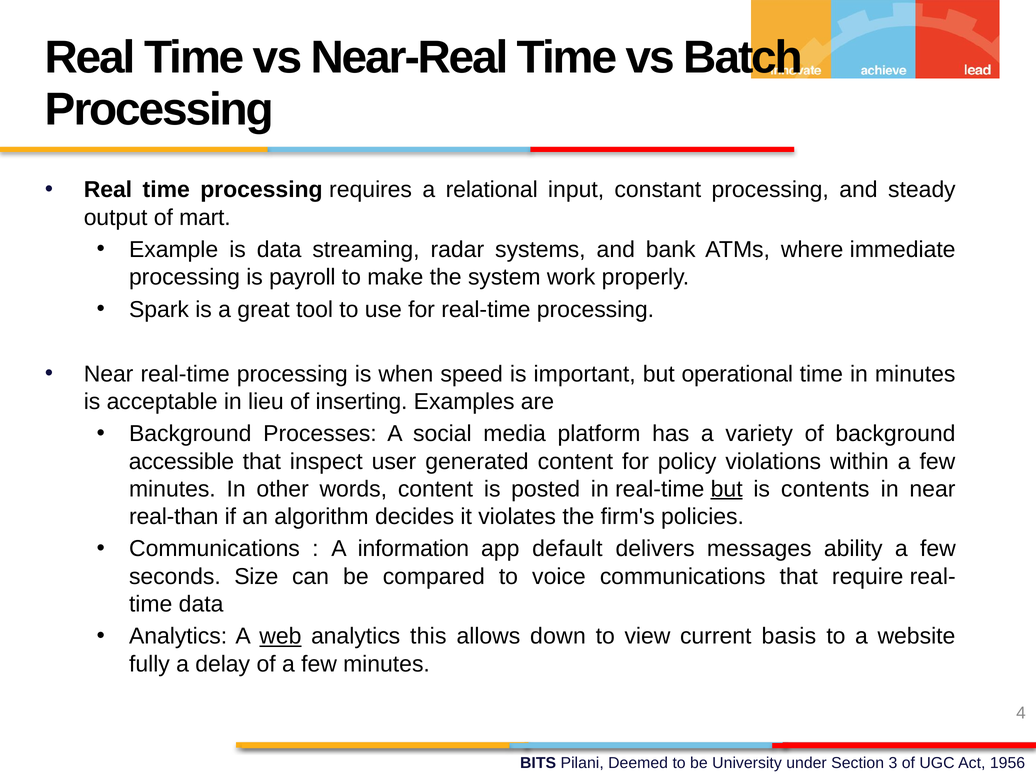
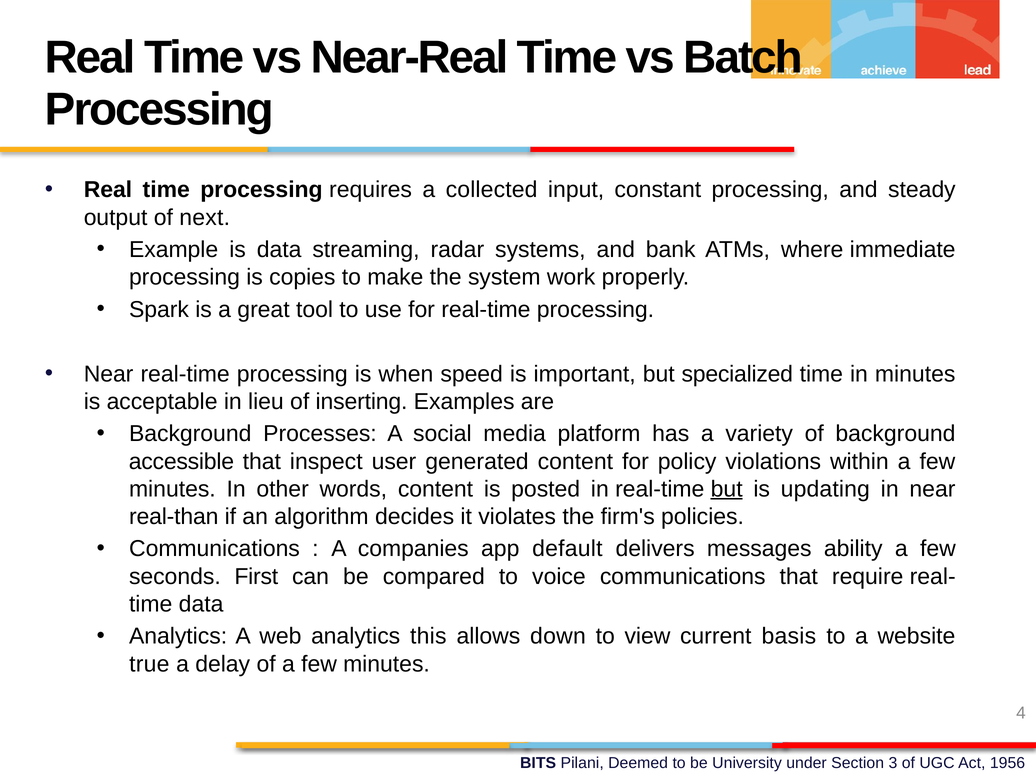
relational: relational -> collected (492, 190)
mart: mart -> next (205, 217)
payroll: payroll -> copies (302, 277)
operational: operational -> specialized (737, 374)
contents: contents -> updating (825, 489)
information: information -> companies (413, 549)
Size: Size -> First (256, 576)
web underline: present -> none (280, 636)
fully: fully -> true (149, 664)
